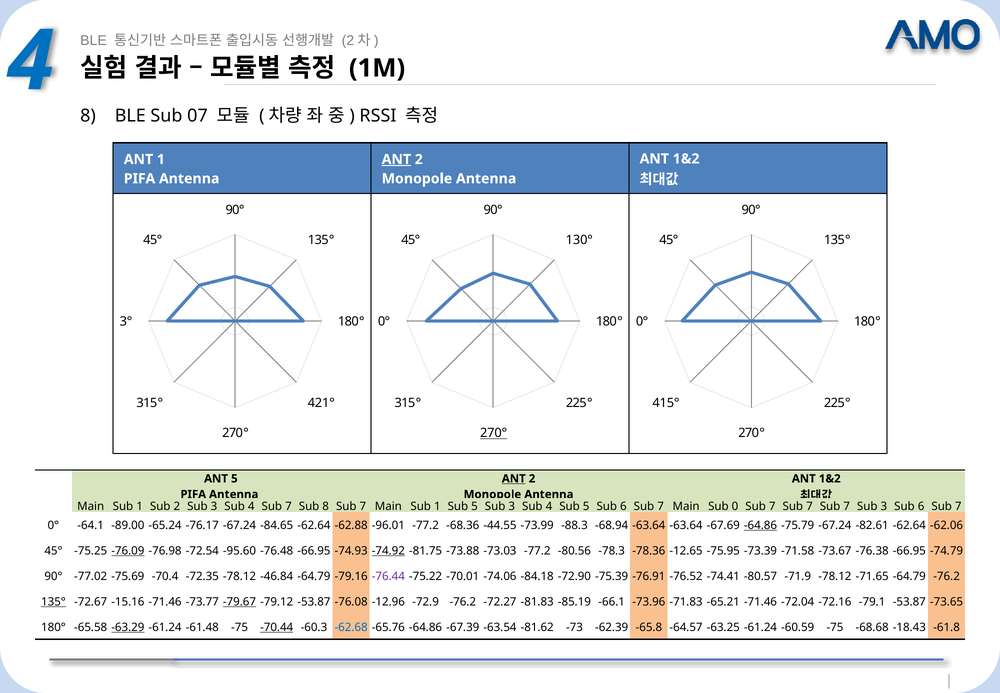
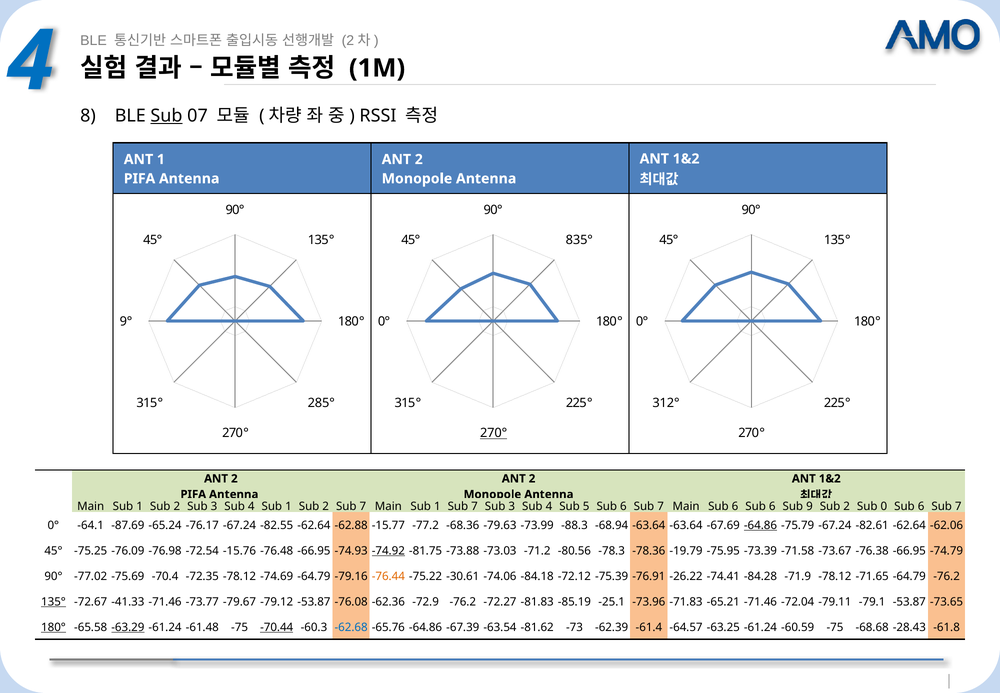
Sub underline: none -> present (166, 116)
ANT underline: present -> none (396, 159)
130°: 130° -> 835° (579, 240)
3°: 3° -> 9° (126, 321)
421°: 421° -> 285° (321, 403)
415°: 415° -> 312° (666, 403)
5: 5 -> 2 (234, 478)
ANT underline: present -> none (514, 478)
4 Sub 7: 7 -> 1 (288, 506)
8: 8 -> 2 (326, 506)
1 Sub 5: 5 -> 7 (475, 506)
Main Sub 0: 0 -> 6 (735, 506)
7: 7 -> 6 (772, 506)
7: 7 -> 9 (809, 506)
7: 7 -> 2 (847, 506)
3: 3 -> 0 (884, 506)
-89.00: -89.00 -> -87.69 (128, 525)
-84.65: -84.65 -> -82.55 (277, 525)
-96.01: -96.01 -> -15.77 (388, 525)
-44.55: -44.55 -> -79.63 (500, 525)
-76.09 underline: present -> none (128, 550)
-95.60: -95.60 -> -15.76 (239, 550)
-73.03 -77.2: -77.2 -> -71.2 (537, 550)
-12.65: -12.65 -> -19.79 (686, 550)
-46.84: -46.84 -> -74.69 (277, 576)
-76.44 colour: purple -> orange (388, 576)
-70.01: -70.01 -> -30.61 (463, 576)
-72.90: -72.90 -> -72.12 (574, 576)
-76.52: -76.52 -> -26.22 (686, 576)
-80.57: -80.57 -> -84.28 (760, 576)
-15.16: -15.16 -> -41.33 (128, 601)
-79.67 underline: present -> none (239, 601)
-12.96: -12.96 -> -62.36 (388, 601)
-66.1: -66.1 -> -25.1 (612, 601)
-72.16: -72.16 -> -79.11 (835, 601)
180° underline: none -> present (53, 627)
-65.8: -65.8 -> -61.4 (649, 627)
-18.43: -18.43 -> -28.43 (909, 627)
